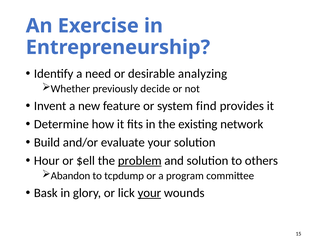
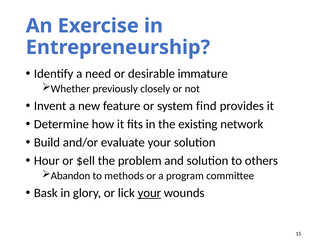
analyzing: analyzing -> immature (203, 74)
decide: decide -> closely (155, 89)
problem underline: present -> none (140, 161)
tcpdump: tcpdump -> methods (124, 176)
